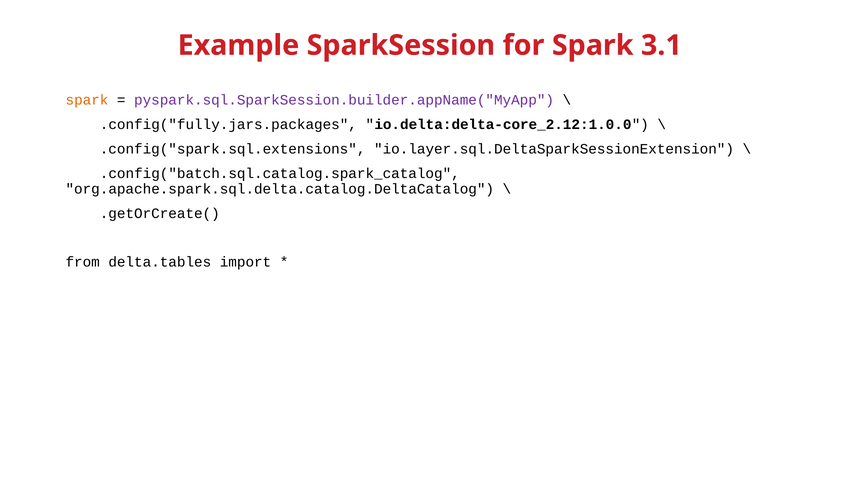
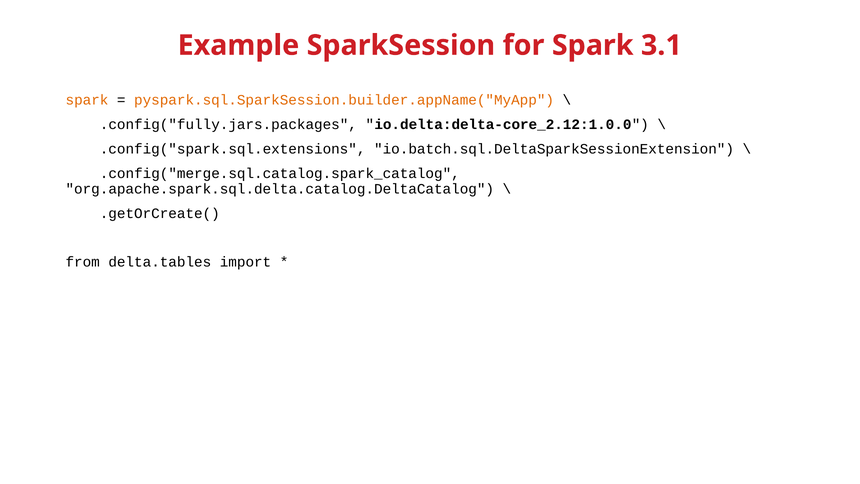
pyspark.sql.SparkSession.builder.appName("MyApp colour: purple -> orange (344, 100)
io.layer.sql.DeltaSparkSessionExtension: io.layer.sql.DeltaSparkSessionExtension -> io.batch.sql.DeltaSparkSessionExtension (554, 149)
.config("batch.sql.catalog.spark_catalog: .config("batch.sql.catalog.spark_catalog -> .config("merge.sql.catalog.spark_catalog (280, 173)
